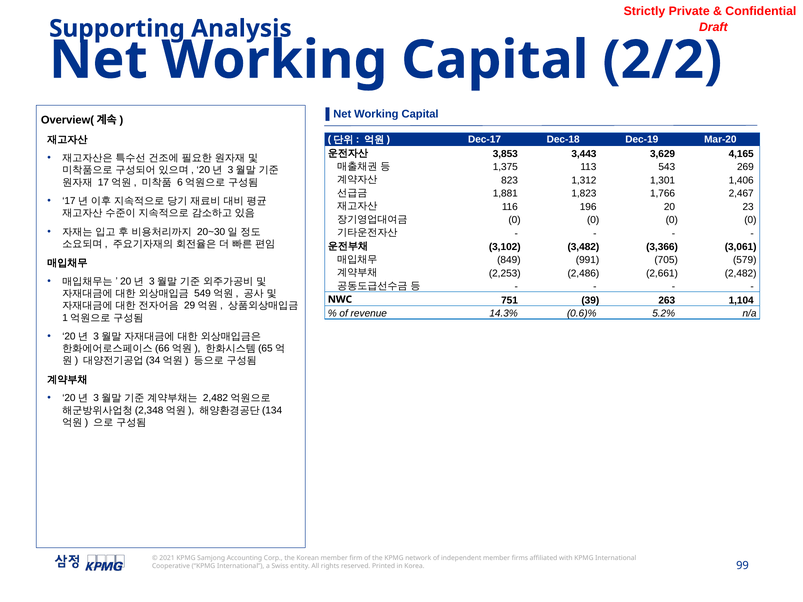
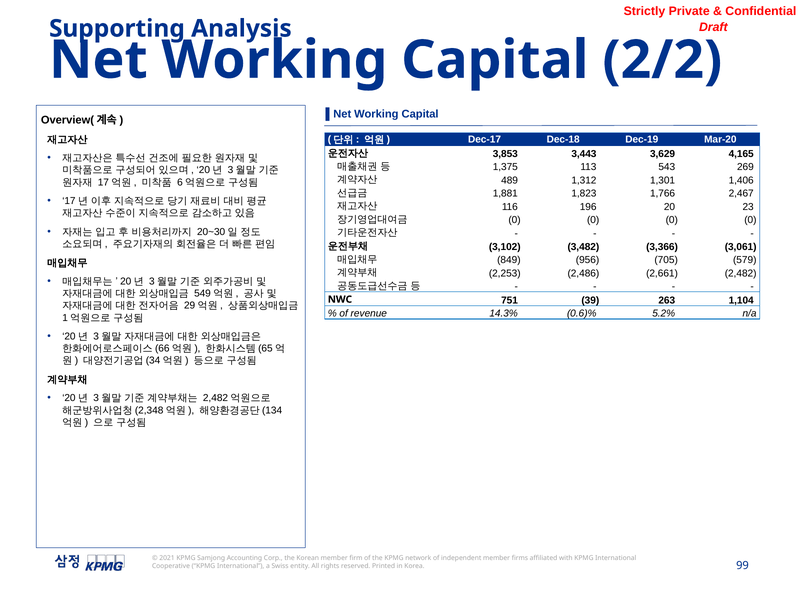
823: 823 -> 489 (510, 180)
991: 991 -> 956 (588, 260)
